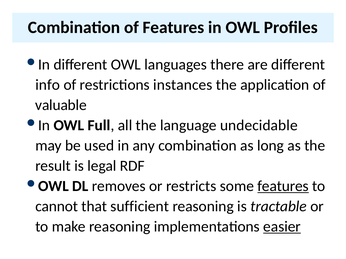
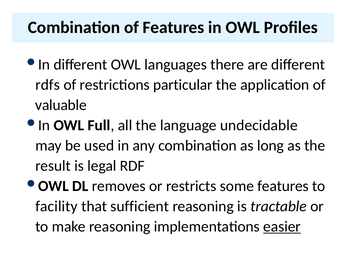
info: info -> rdfs (48, 85)
instances: instances -> particular (183, 85)
features underline: present -> none (283, 186)
cannot: cannot -> facility (56, 207)
